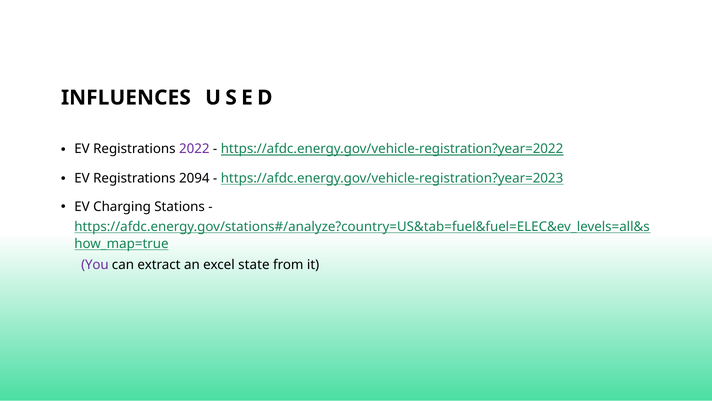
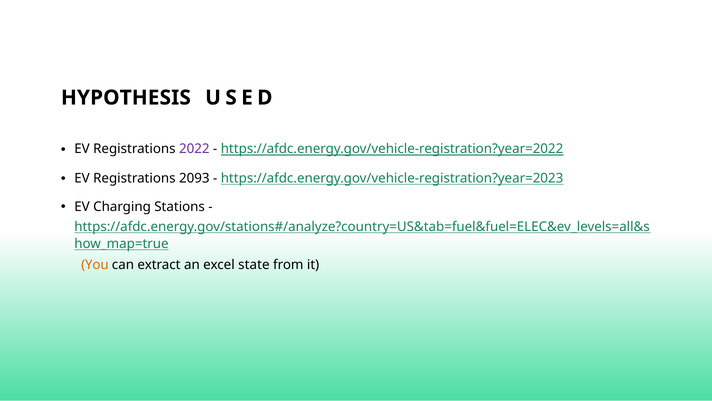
INFLUENCES: INFLUENCES -> HYPOTHESIS (126, 98)
2094: 2094 -> 2093 (194, 178)
You colour: purple -> orange (95, 265)
